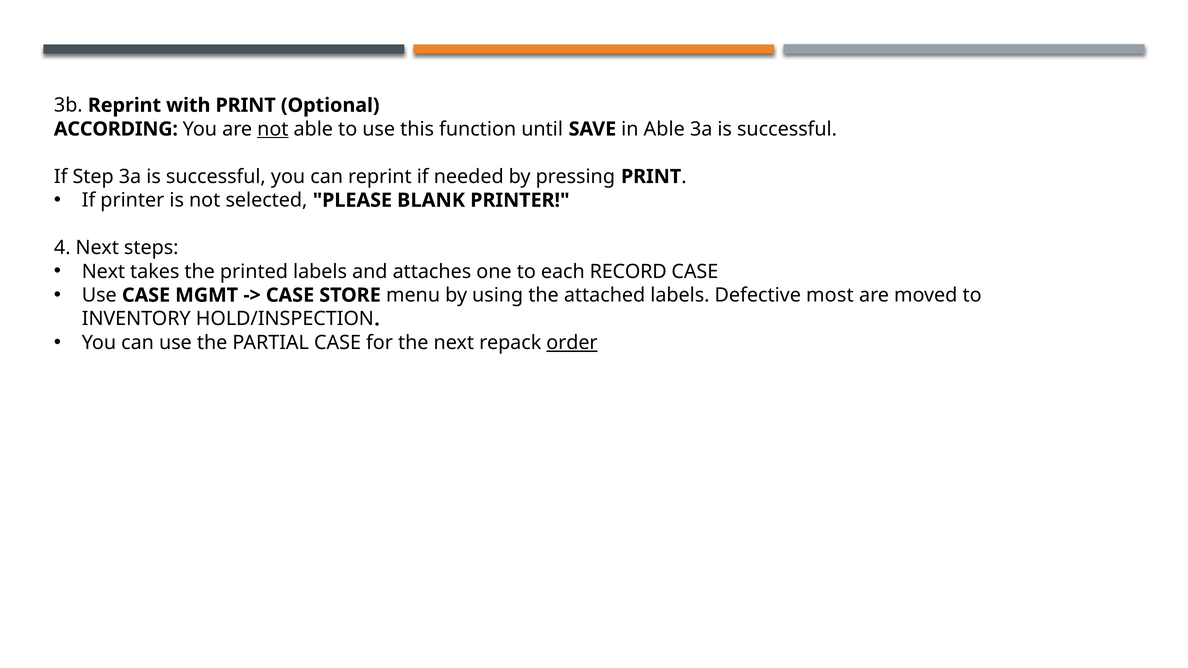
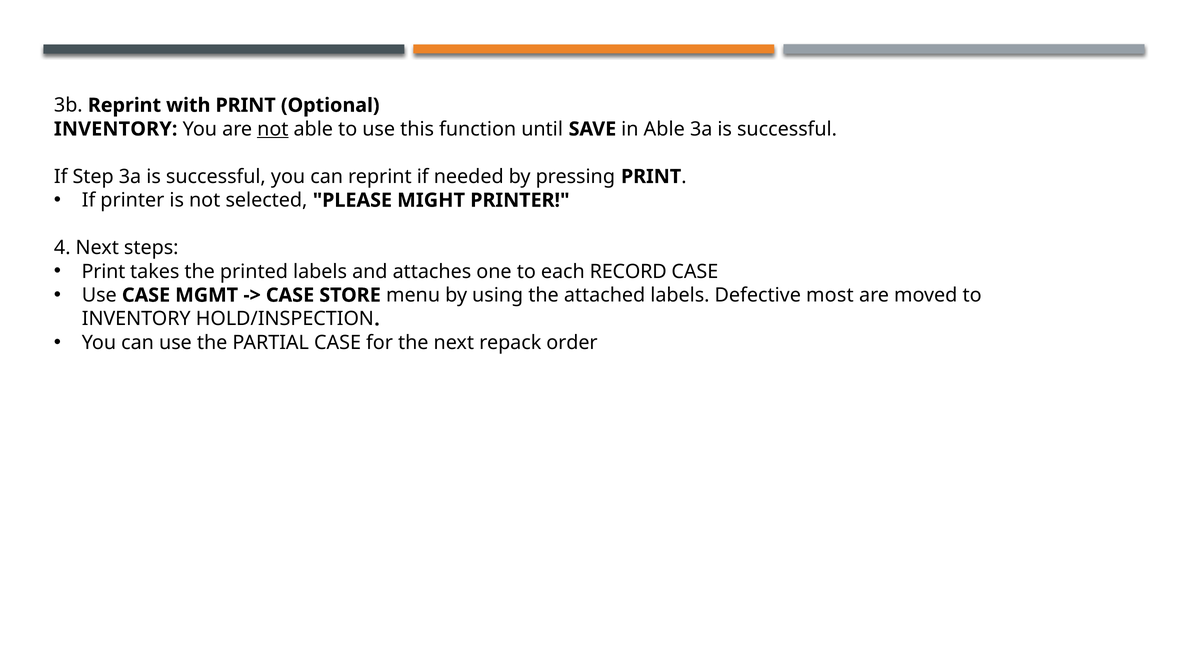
ACCORDING: ACCORDING -> INVENTORY (116, 129)
BLANK: BLANK -> MIGHT (431, 200)
Next: Next -> Print (103, 272)
order underline: present -> none (572, 343)
